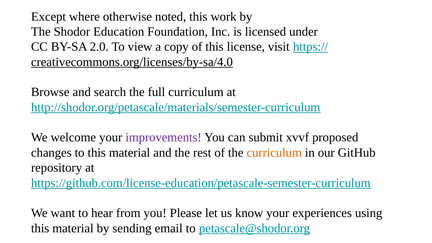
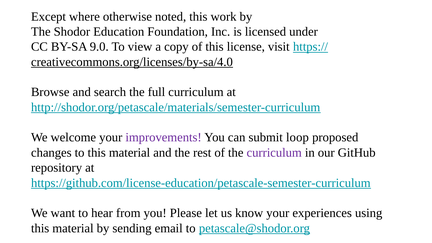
2.0: 2.0 -> 9.0 (99, 47)
xvvf: xvvf -> loop (297, 137)
curriculum colour: orange -> purple (274, 153)
